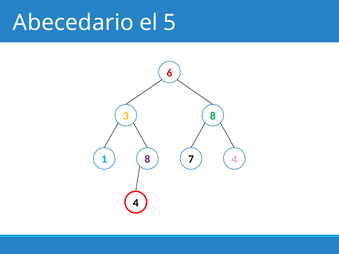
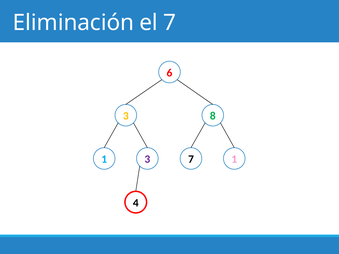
Abecedario: Abecedario -> Eliminación (73, 23)
el 5: 5 -> 7 (170, 23)
8: 8 -> 3 (147, 159)
7 4: 4 -> 1 (234, 159)
